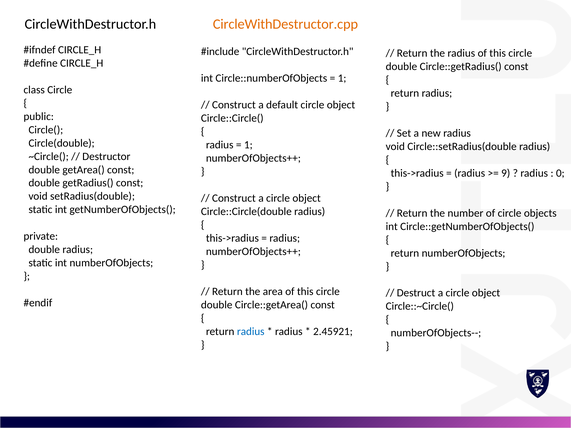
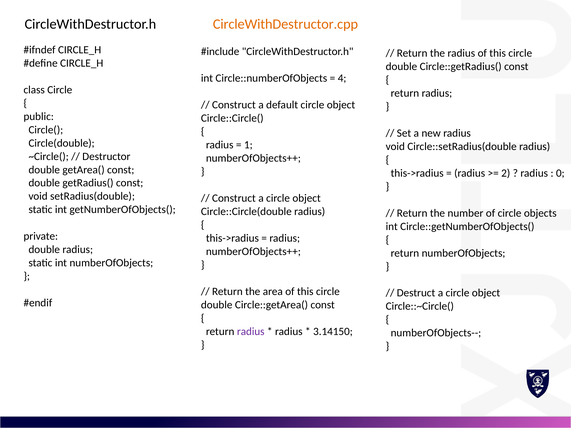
1: 1 -> 4 (342, 78)
9: 9 -> 2 (506, 173)
radius colour: blue -> purple (251, 332)
2.45921: 2.45921 -> 3.14150 (333, 332)
